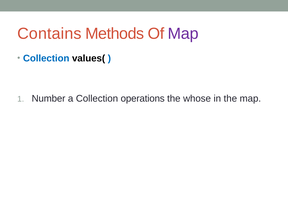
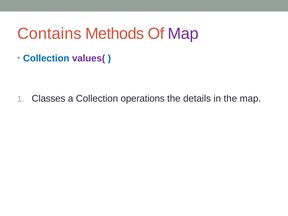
values( colour: black -> purple (89, 58)
Number: Number -> Classes (49, 99)
whose: whose -> details (197, 99)
